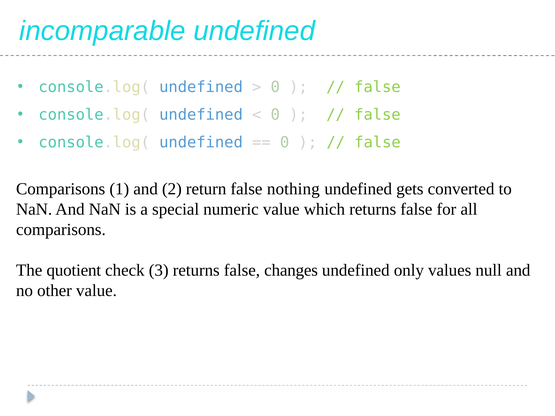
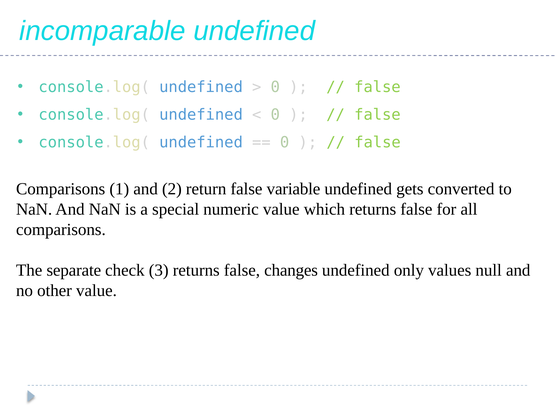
nothing: nothing -> variable (293, 189)
quotient: quotient -> separate (74, 270)
